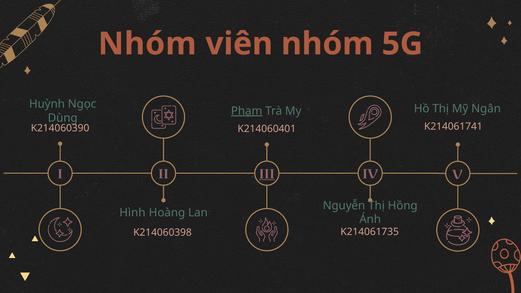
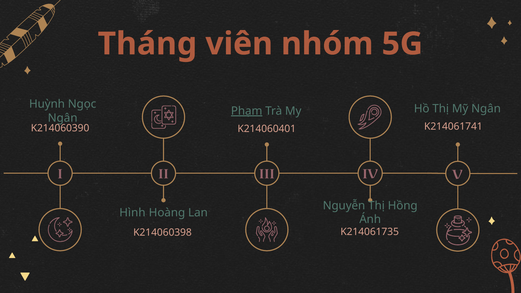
Nhóm: Nhóm -> Tháng (147, 44)
Dùng: Dùng -> Ngân (63, 118)
III underline: present -> none (267, 174)
